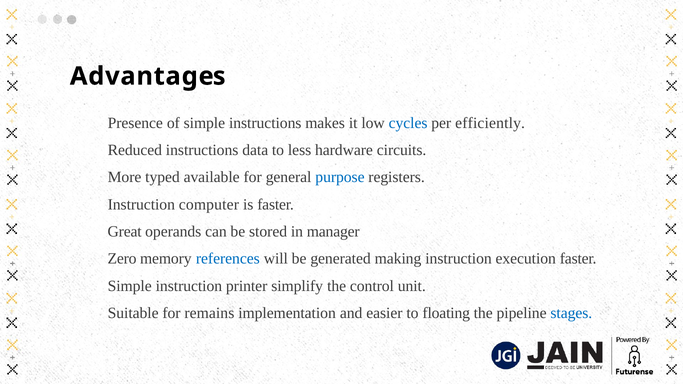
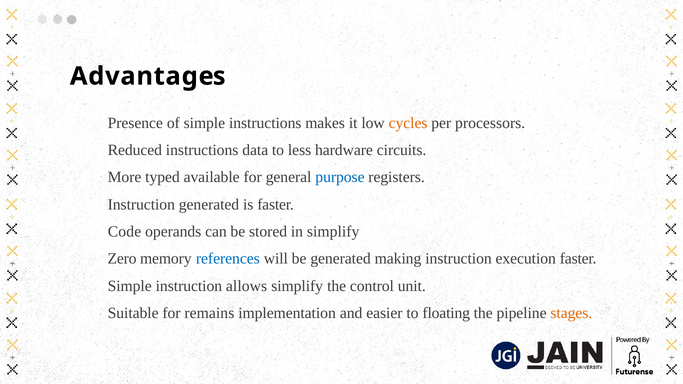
cycles colour: blue -> orange (408, 123)
efficiently: efficiently -> processors (490, 123)
Instruction computer: computer -> generated (209, 205)
Great: Great -> Code (124, 232)
in manager: manager -> simplify (333, 232)
printer: printer -> allows (247, 286)
stages colour: blue -> orange (571, 313)
